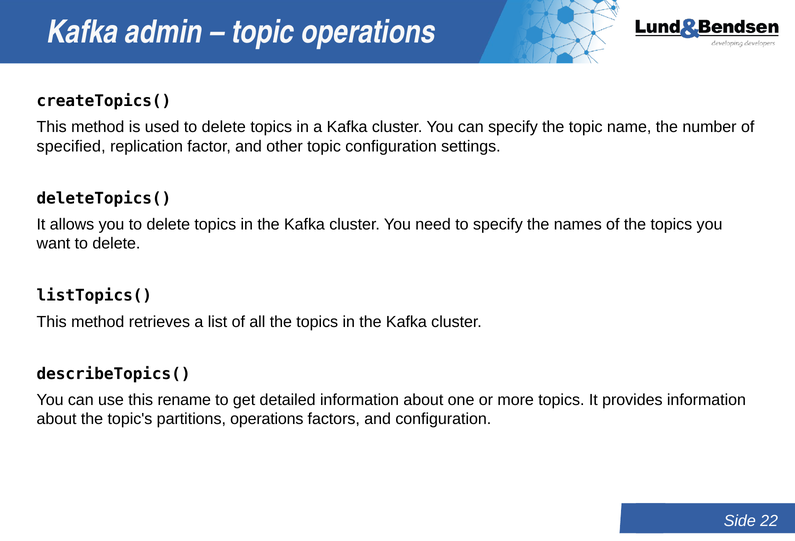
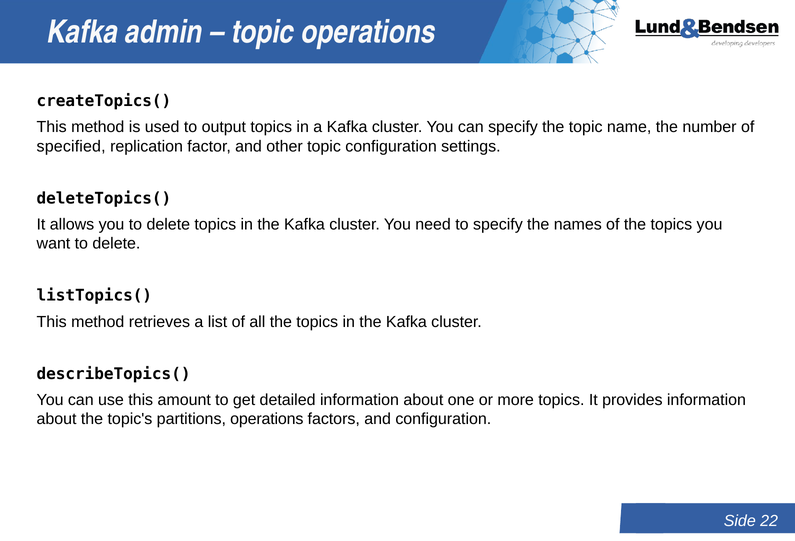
used to delete: delete -> output (224, 127)
rename: rename -> amount (184, 400)
